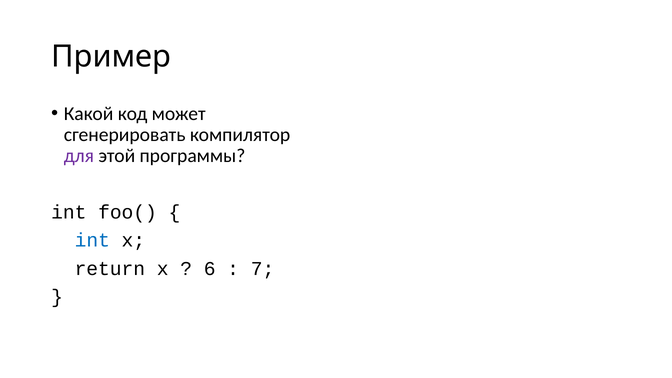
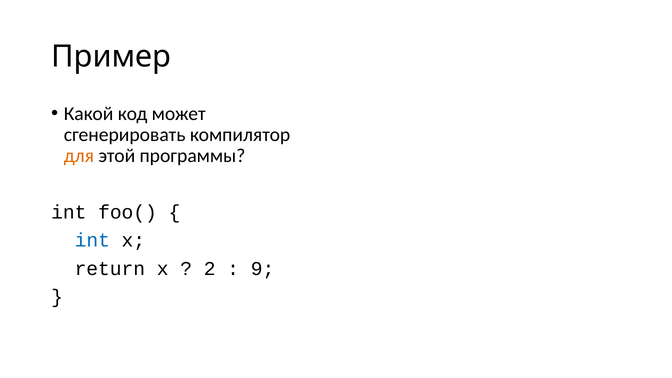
для colour: purple -> orange (79, 156)
6: 6 -> 2 (210, 269)
7: 7 -> 9 (263, 269)
